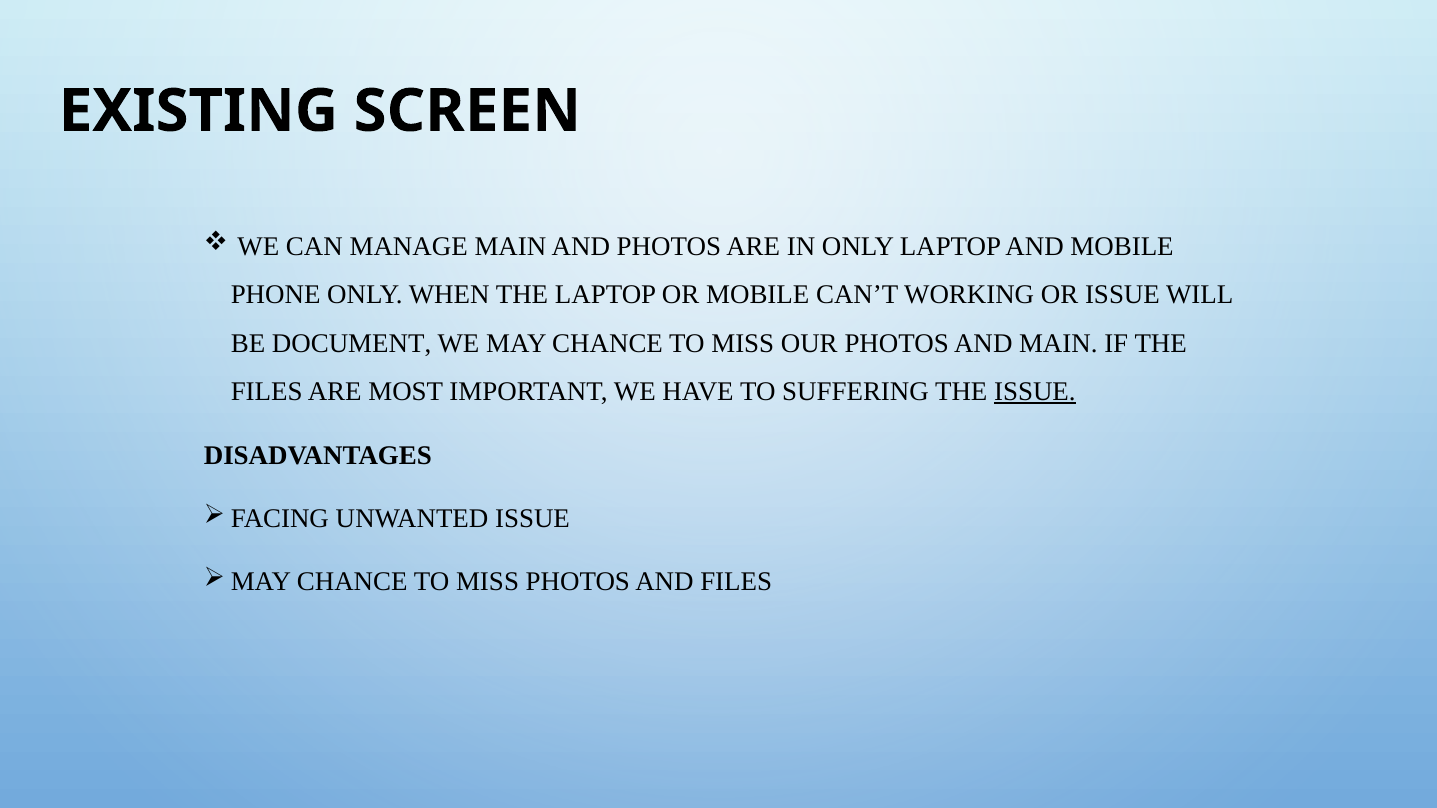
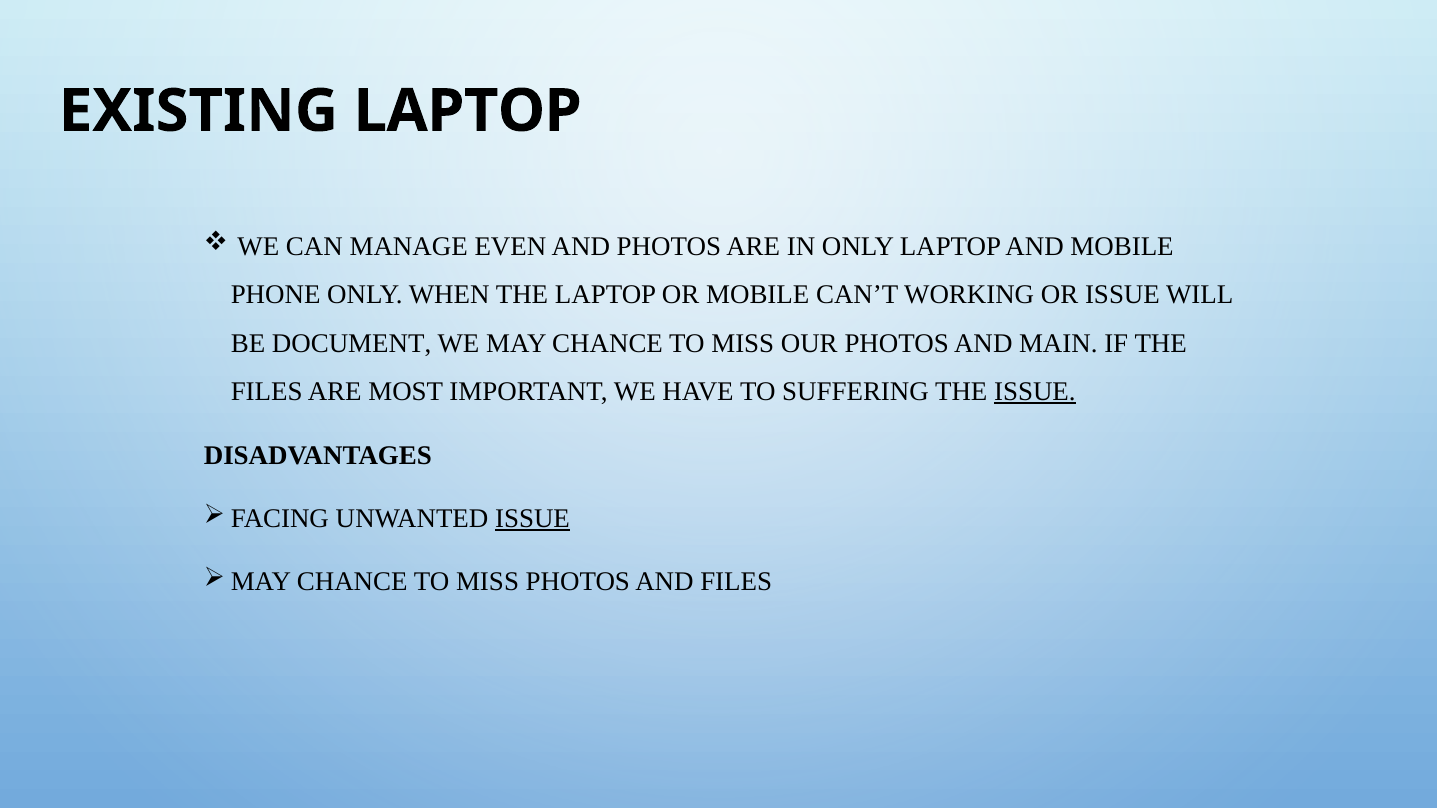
EXISTING SCREEN: SCREEN -> LAPTOP (468, 111)
MANAGE MAIN: MAIN -> EVEN (510, 246)
ISSUE underline: none -> present (533, 519)
